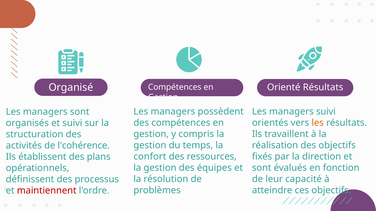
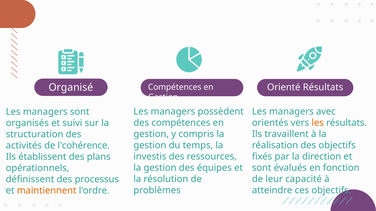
managers suivi: suivi -> avec (326, 112)
confort: confort -> investis (150, 157)
maintiennent colour: red -> orange (47, 191)
